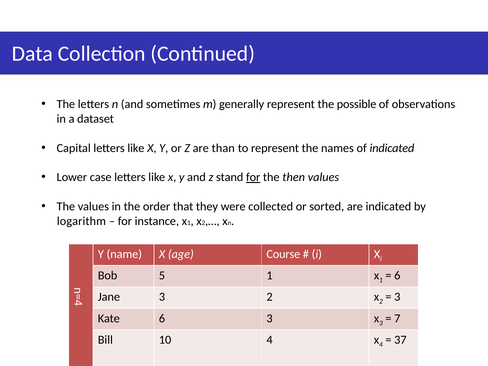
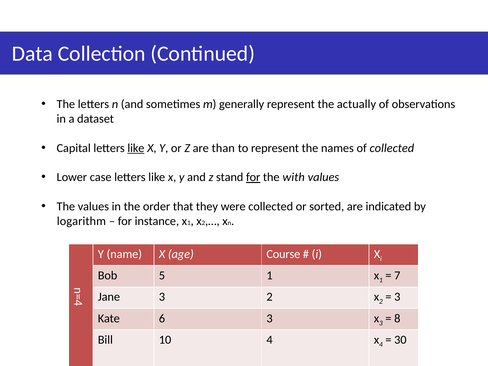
possible: possible -> actually (356, 104)
like underline: none -> present (136, 148)
of indicated: indicated -> collected (392, 148)
then: then -> with (294, 177)
6: 6 -> 7 (397, 275)
7: 7 -> 8 (397, 318)
37: 37 -> 30 (400, 340)
